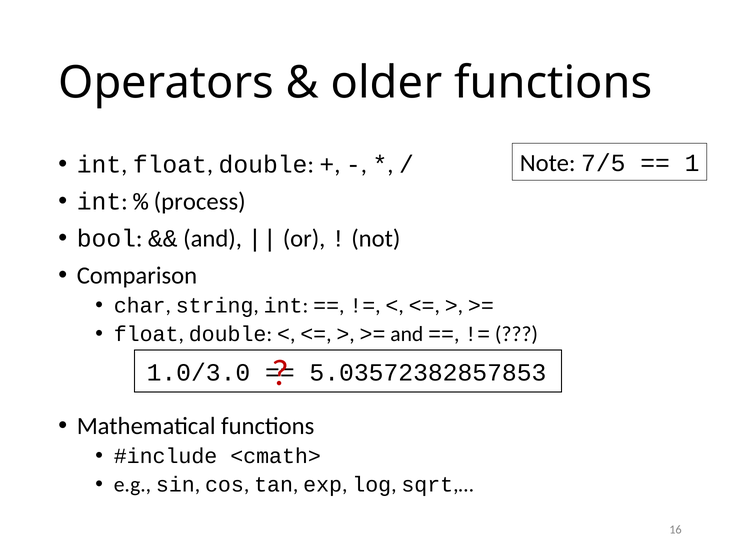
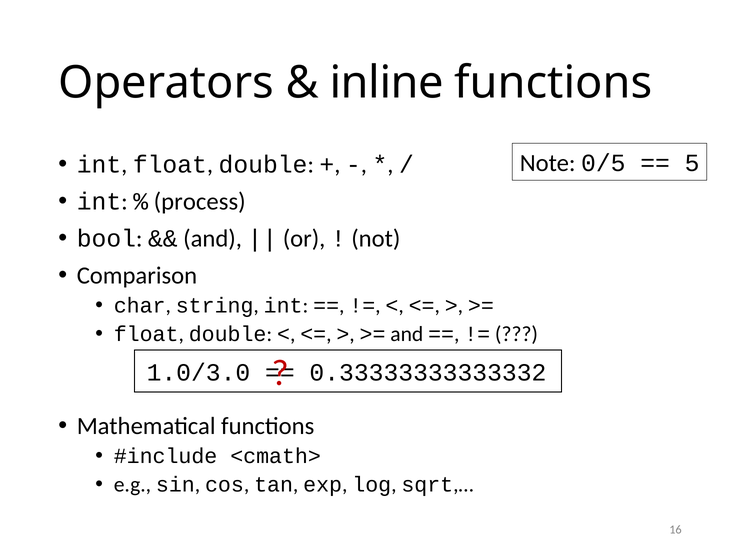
older: older -> inline (387, 83)
7/5: 7/5 -> 0/5 (603, 163)
1: 1 -> 5 (692, 163)
5.03572382857853: 5.03572382857853 -> 0.33333333333332 (428, 372)
